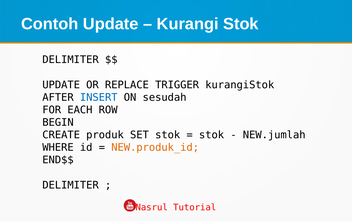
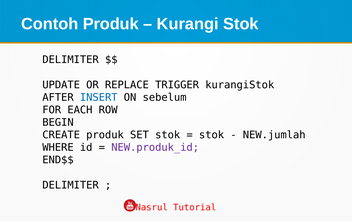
Contoh Update: Update -> Produk (111, 24)
sesudah: sesudah -> sebelum (165, 97)
NEW.produk_id colour: orange -> purple (155, 147)
